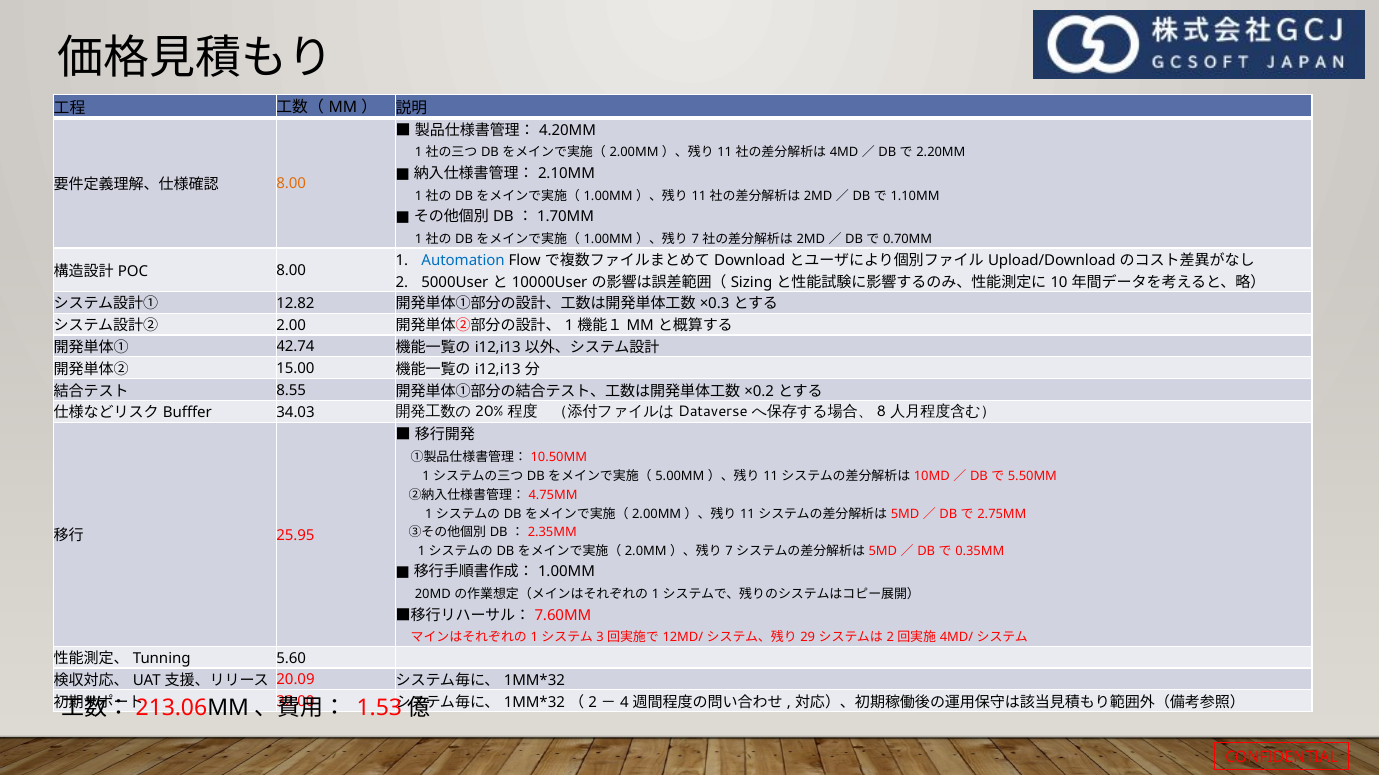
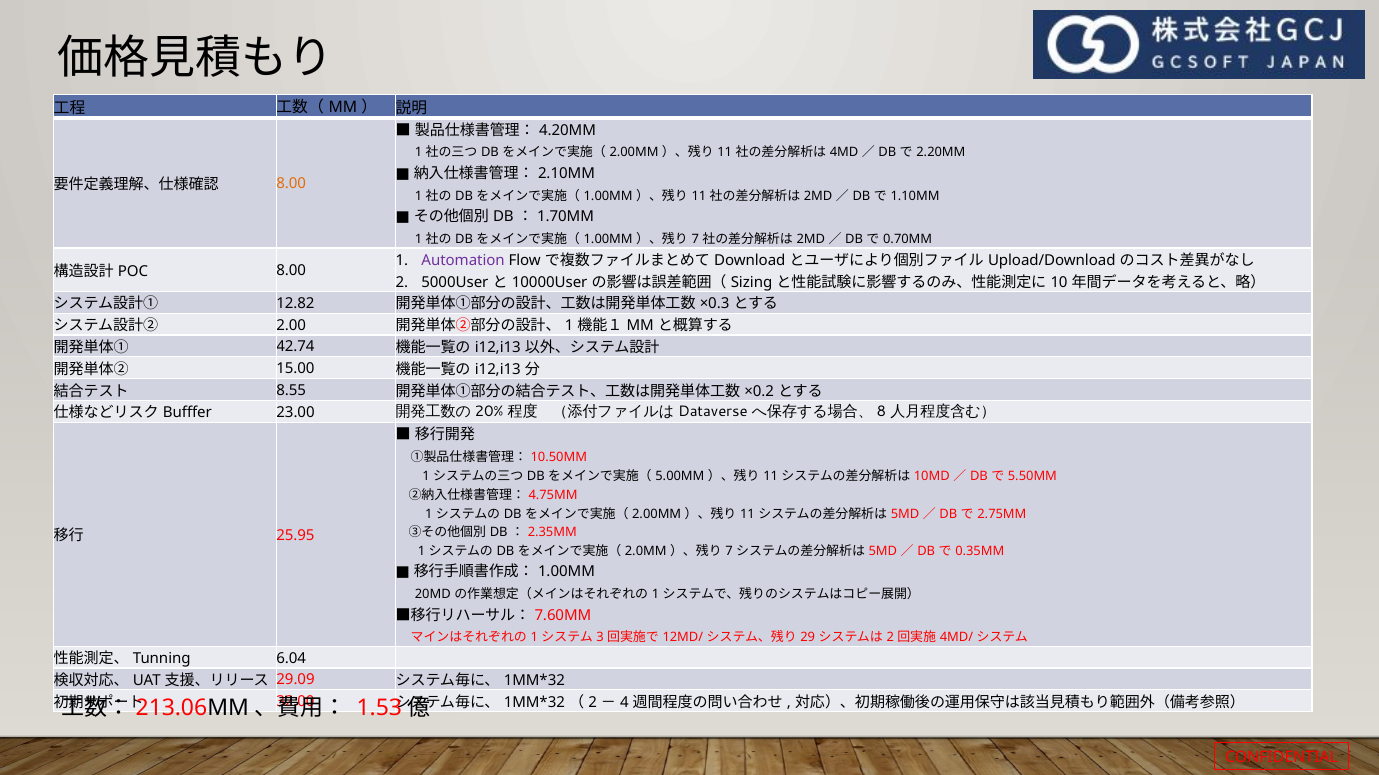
Automation colour: blue -> purple (463, 261)
34.03: 34.03 -> 23.00 (296, 412)
5.60: 5.60 -> 6.04 (291, 659)
20.09: 20.09 -> 29.09 (296, 680)
